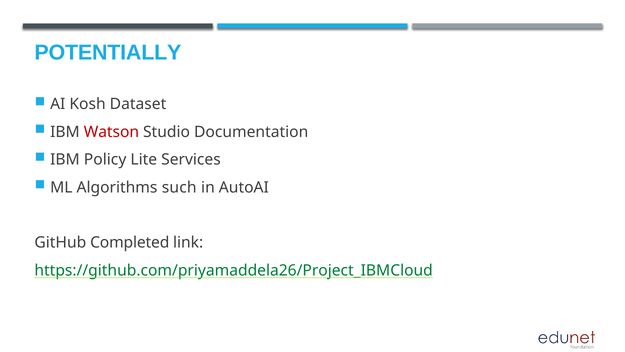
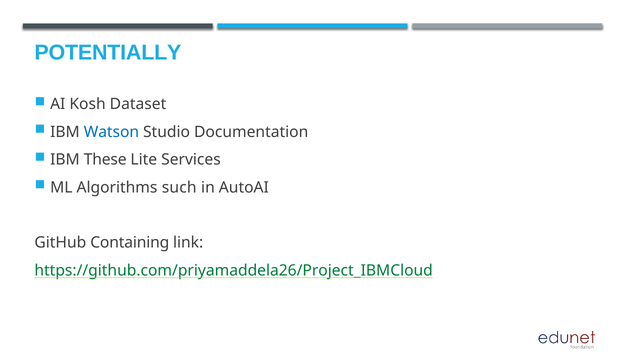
Watson colour: red -> blue (111, 132)
Policy: Policy -> These (105, 159)
Completed: Completed -> Containing (130, 242)
